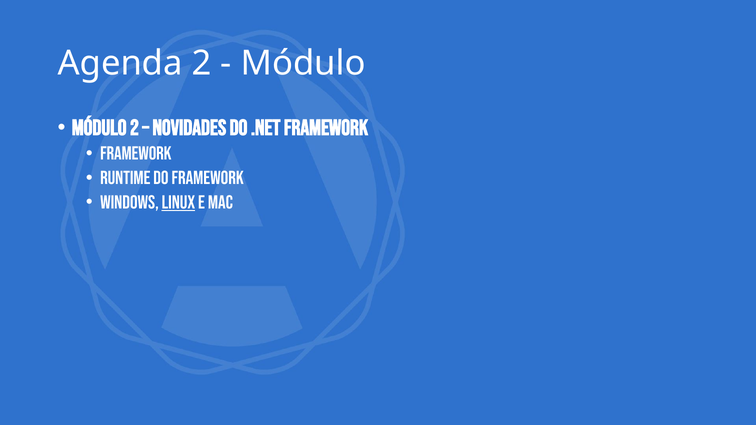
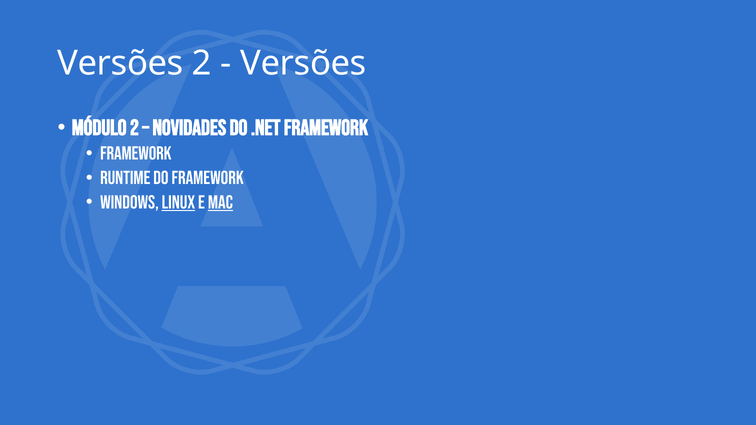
Agenda: Agenda -> Versões (120, 64)
Módulo: Módulo -> Versões (303, 64)
mac underline: none -> present (220, 202)
